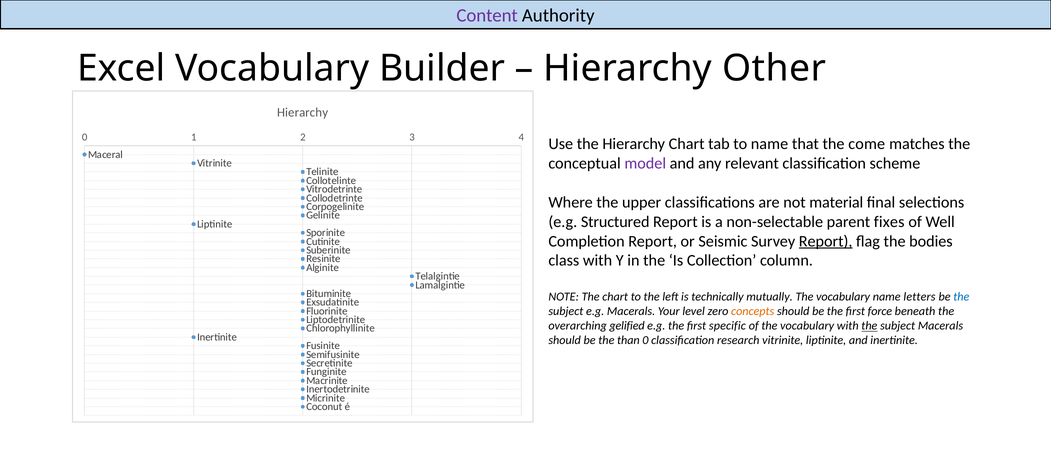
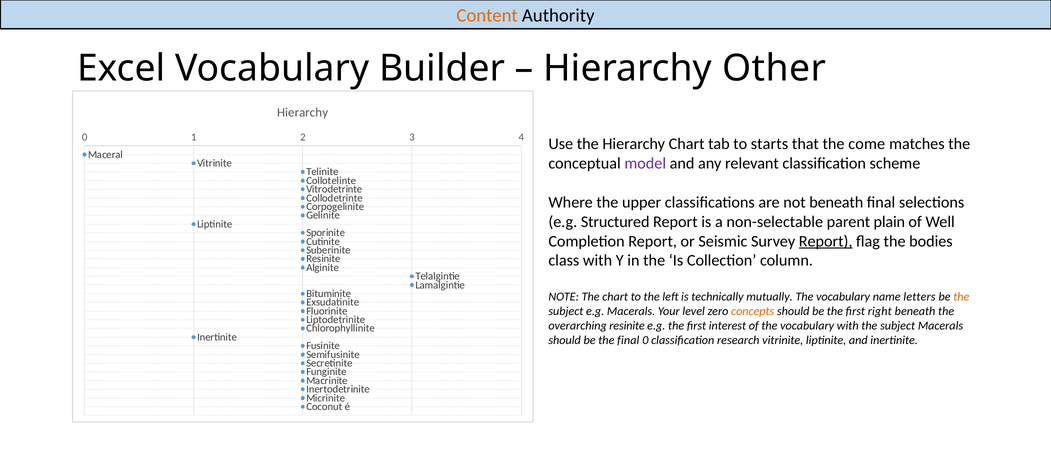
Content colour: purple -> orange (487, 16)
to name: name -> starts (769, 144)
not material: material -> beneath (836, 202)
fixes: fixes -> plain (889, 222)
the colour: blue -> orange (961, 297)
force: force -> right (880, 311)
overarching gelified: gelified -> resinite (627, 326)
specific: specific -> interest (727, 326)
the underline: present -> none (869, 326)
the than: than -> final (628, 340)
